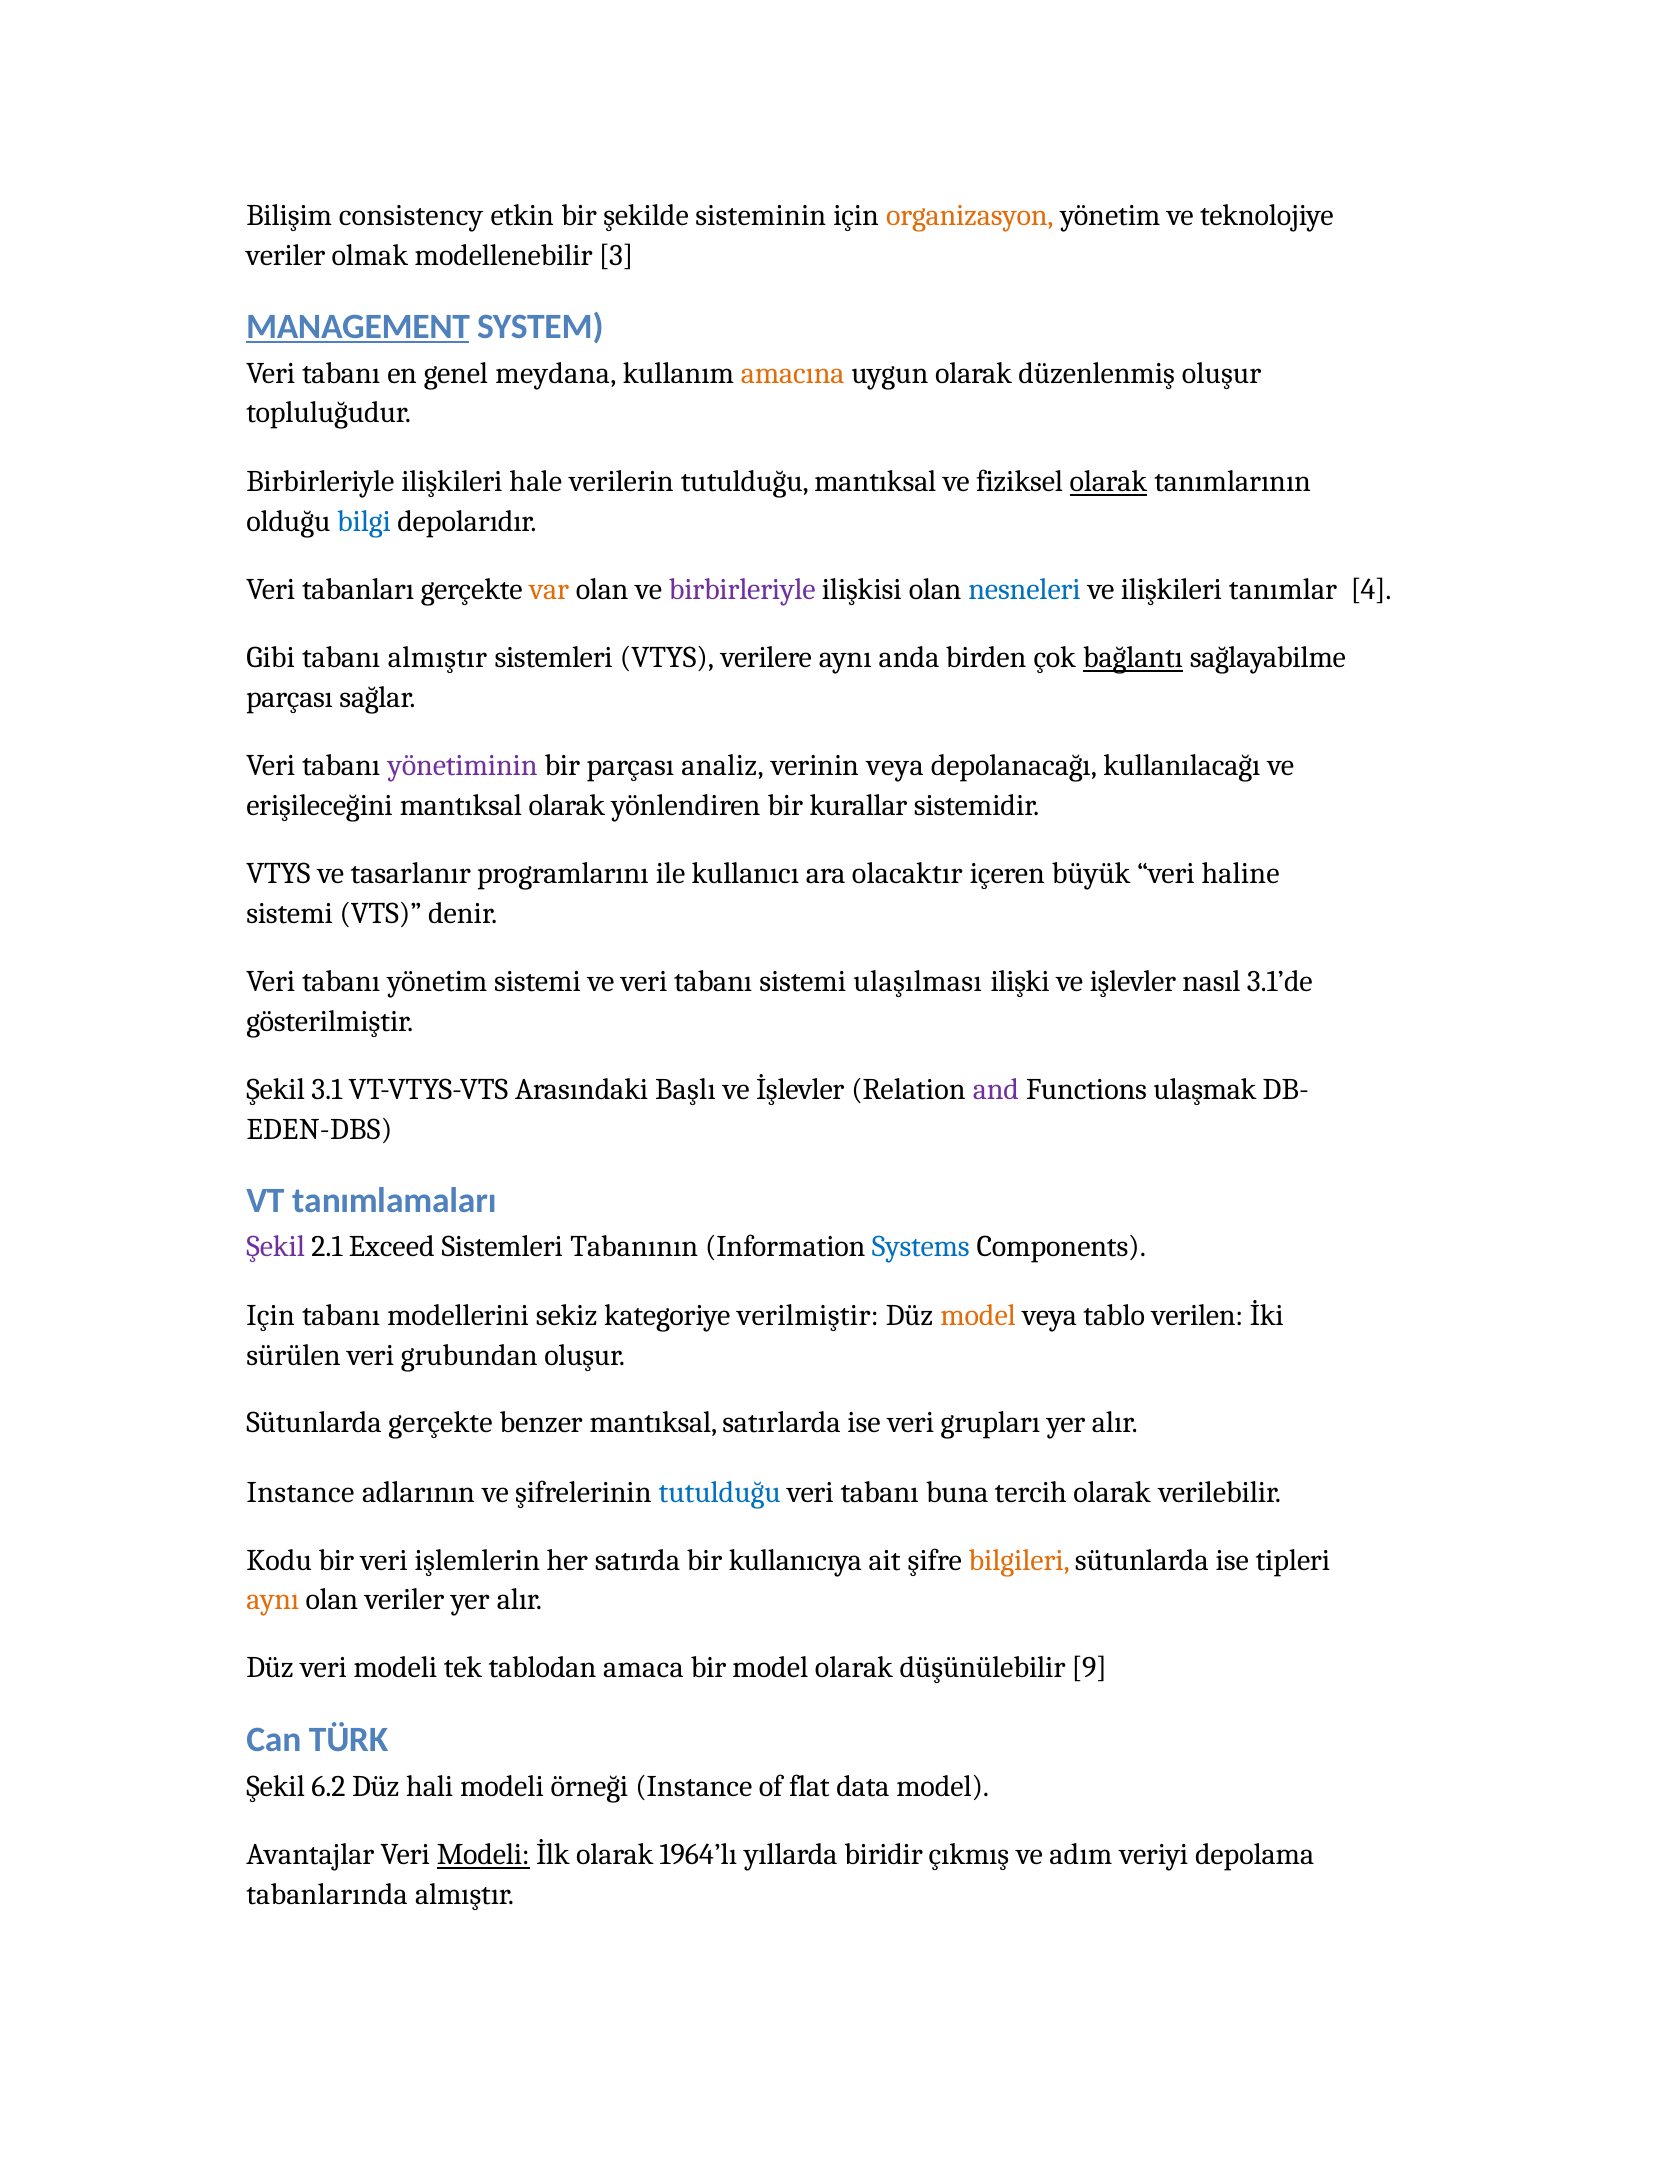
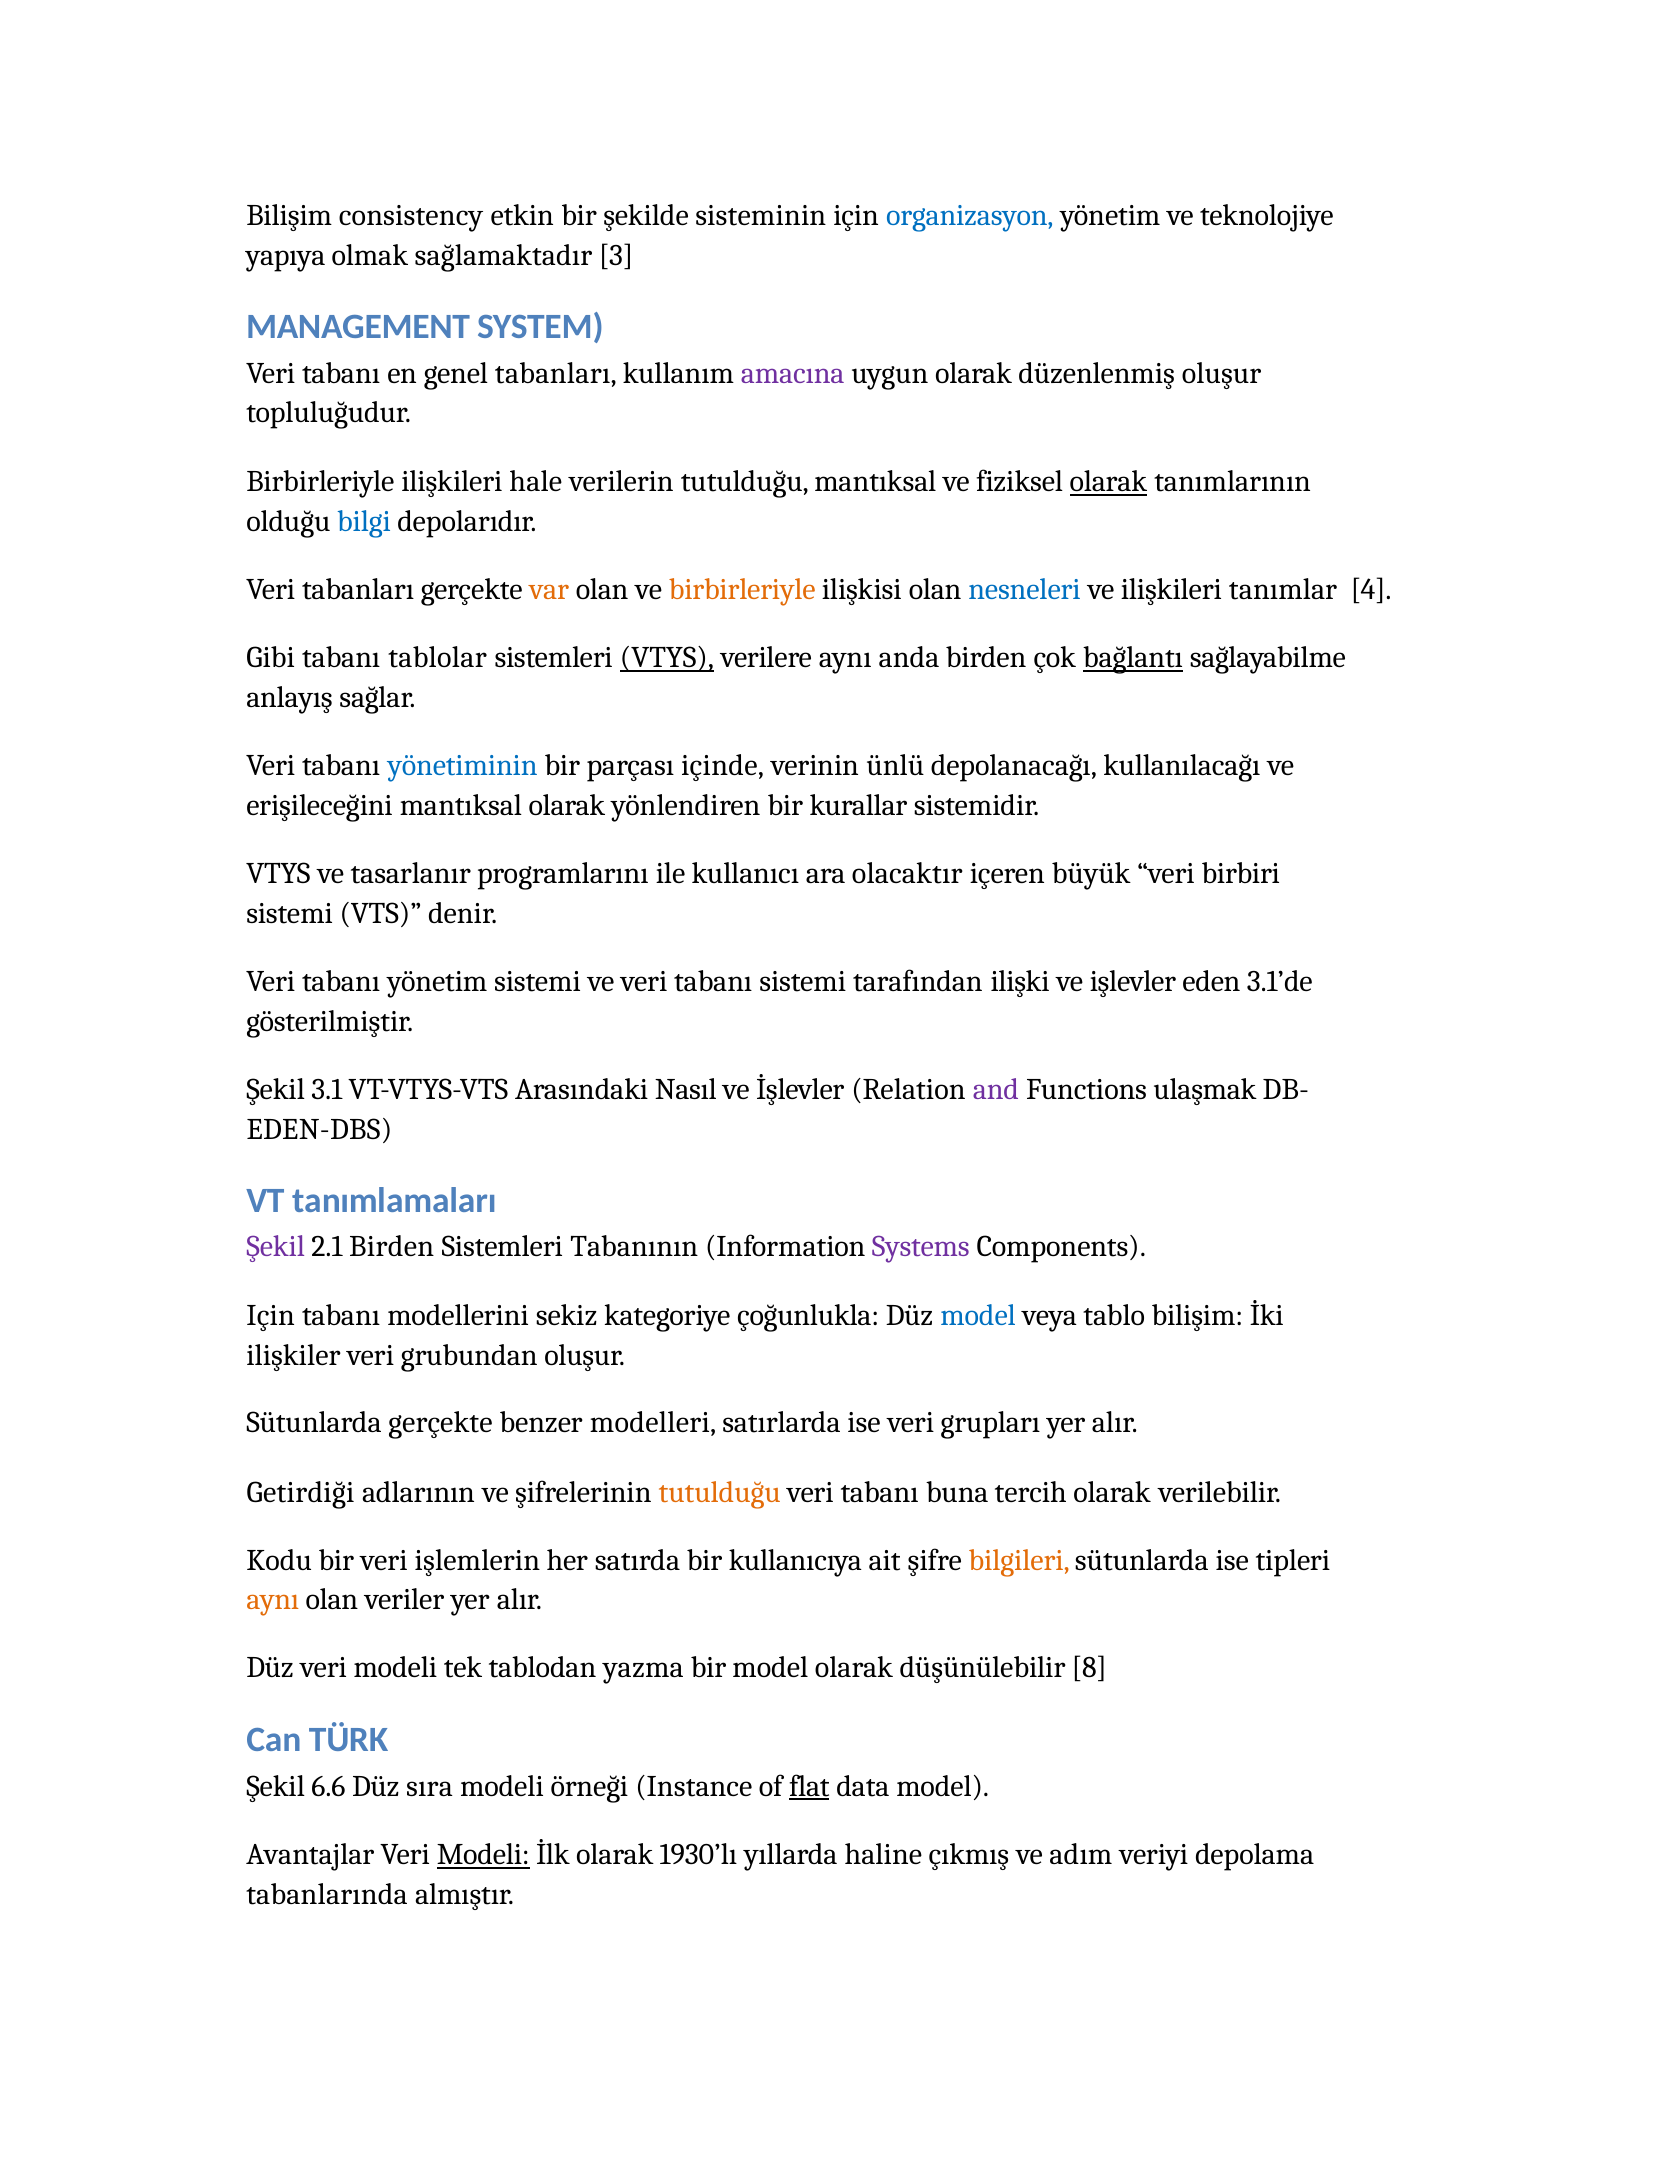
organizasyon colour: orange -> blue (970, 216)
veriler: veriler -> yapıya (286, 255)
modellenebilir: modellenebilir -> sağlamaktadır (504, 255)
MANAGEMENT underline: present -> none (358, 326)
genel meydana: meydana -> tabanları (556, 373)
amacına colour: orange -> purple (793, 373)
birbirleriyle colour: purple -> orange (742, 590)
tabanı almıştır: almıştır -> tablolar (437, 658)
VTYS underline: none -> present (667, 658)
parçası: parçası -> anlayış (289, 697)
yönetiminin colour: purple -> blue (463, 765)
analiz: analiz -> içinde (723, 765)
verinin veya: veya -> ünlü (895, 765)
haline: haline -> birbiri (1241, 874)
ulaşılması: ulaşılması -> tarafından (918, 982)
nasıl: nasıl -> eden (1211, 982)
Başlı: Başlı -> Nasıl (686, 1089)
2.1 Exceed: Exceed -> Birden (392, 1247)
Systems colour: blue -> purple (921, 1247)
verilmiştir: verilmiştir -> çoğunlukla (808, 1315)
model colour: orange -> blue (978, 1315)
tablo verilen: verilen -> bilişim (1197, 1315)
sürülen: sürülen -> ilişkiler (293, 1355)
benzer mantıksal: mantıksal -> modelleri (653, 1423)
Instance: Instance -> Getirdiği (301, 1492)
tutulduğu colour: blue -> orange (720, 1492)
amaca: amaca -> yazma (643, 1667)
9: 9 -> 8 (1089, 1667)
6.2: 6.2 -> 6.6 (328, 1786)
hali: hali -> sıra (430, 1786)
flat underline: none -> present (809, 1786)
1964’lı: 1964’lı -> 1930’lı (698, 1854)
biridir: biridir -> haline (883, 1854)
